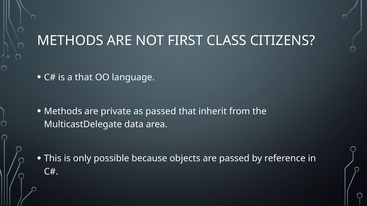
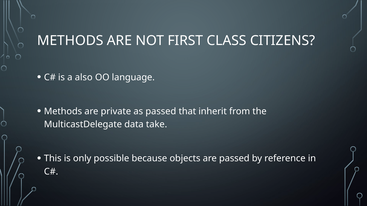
a that: that -> also (84, 77)
area: area -> take (157, 125)
